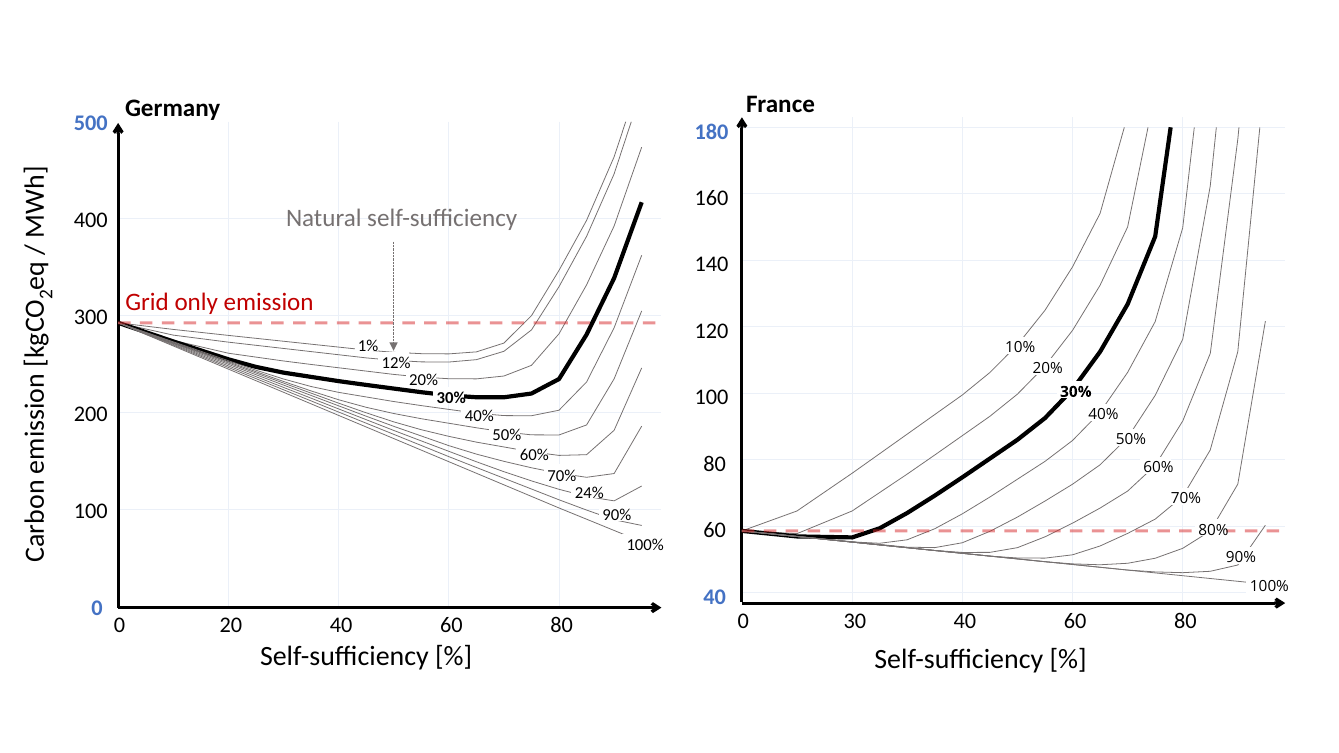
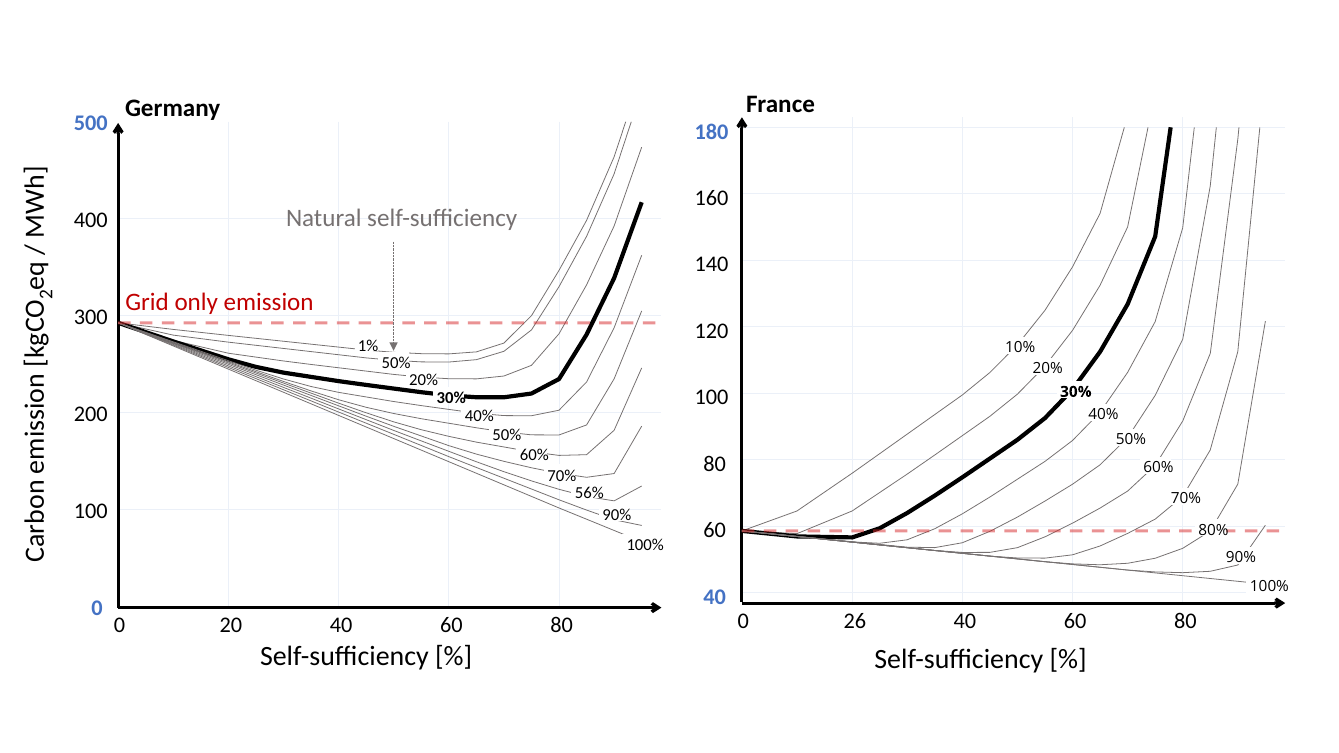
12%: 12% -> 50% (396, 363)
24%: 24% -> 56% (589, 493)
30: 30 -> 26 (855, 621)
